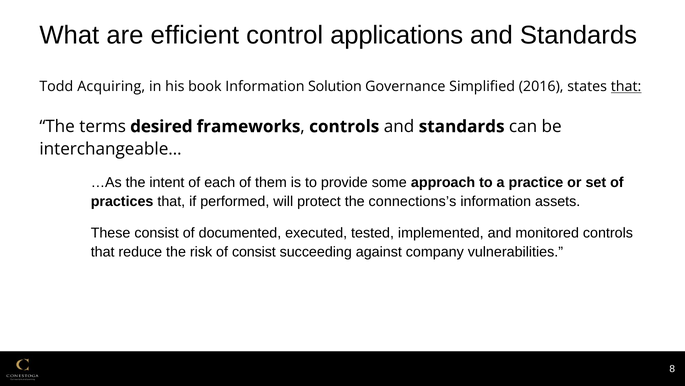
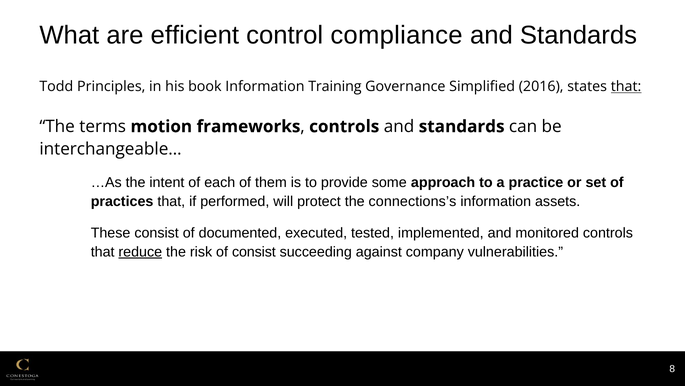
applications: applications -> compliance (396, 35)
Acquiring: Acquiring -> Principles (111, 86)
Solution: Solution -> Training (335, 86)
desired: desired -> motion (161, 126)
reduce underline: none -> present (140, 252)
